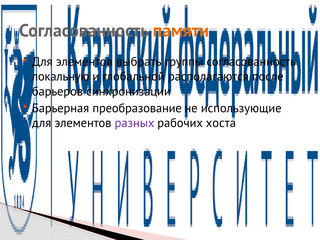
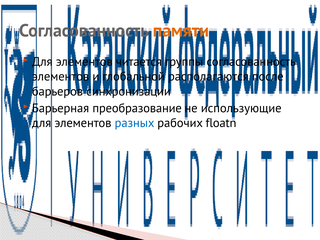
выбрать: выбрать -> читается (139, 62)
локальную: локальную -> элементов (61, 77)
разных colour: purple -> blue (135, 123)
хоста: хоста -> floatn (221, 123)
